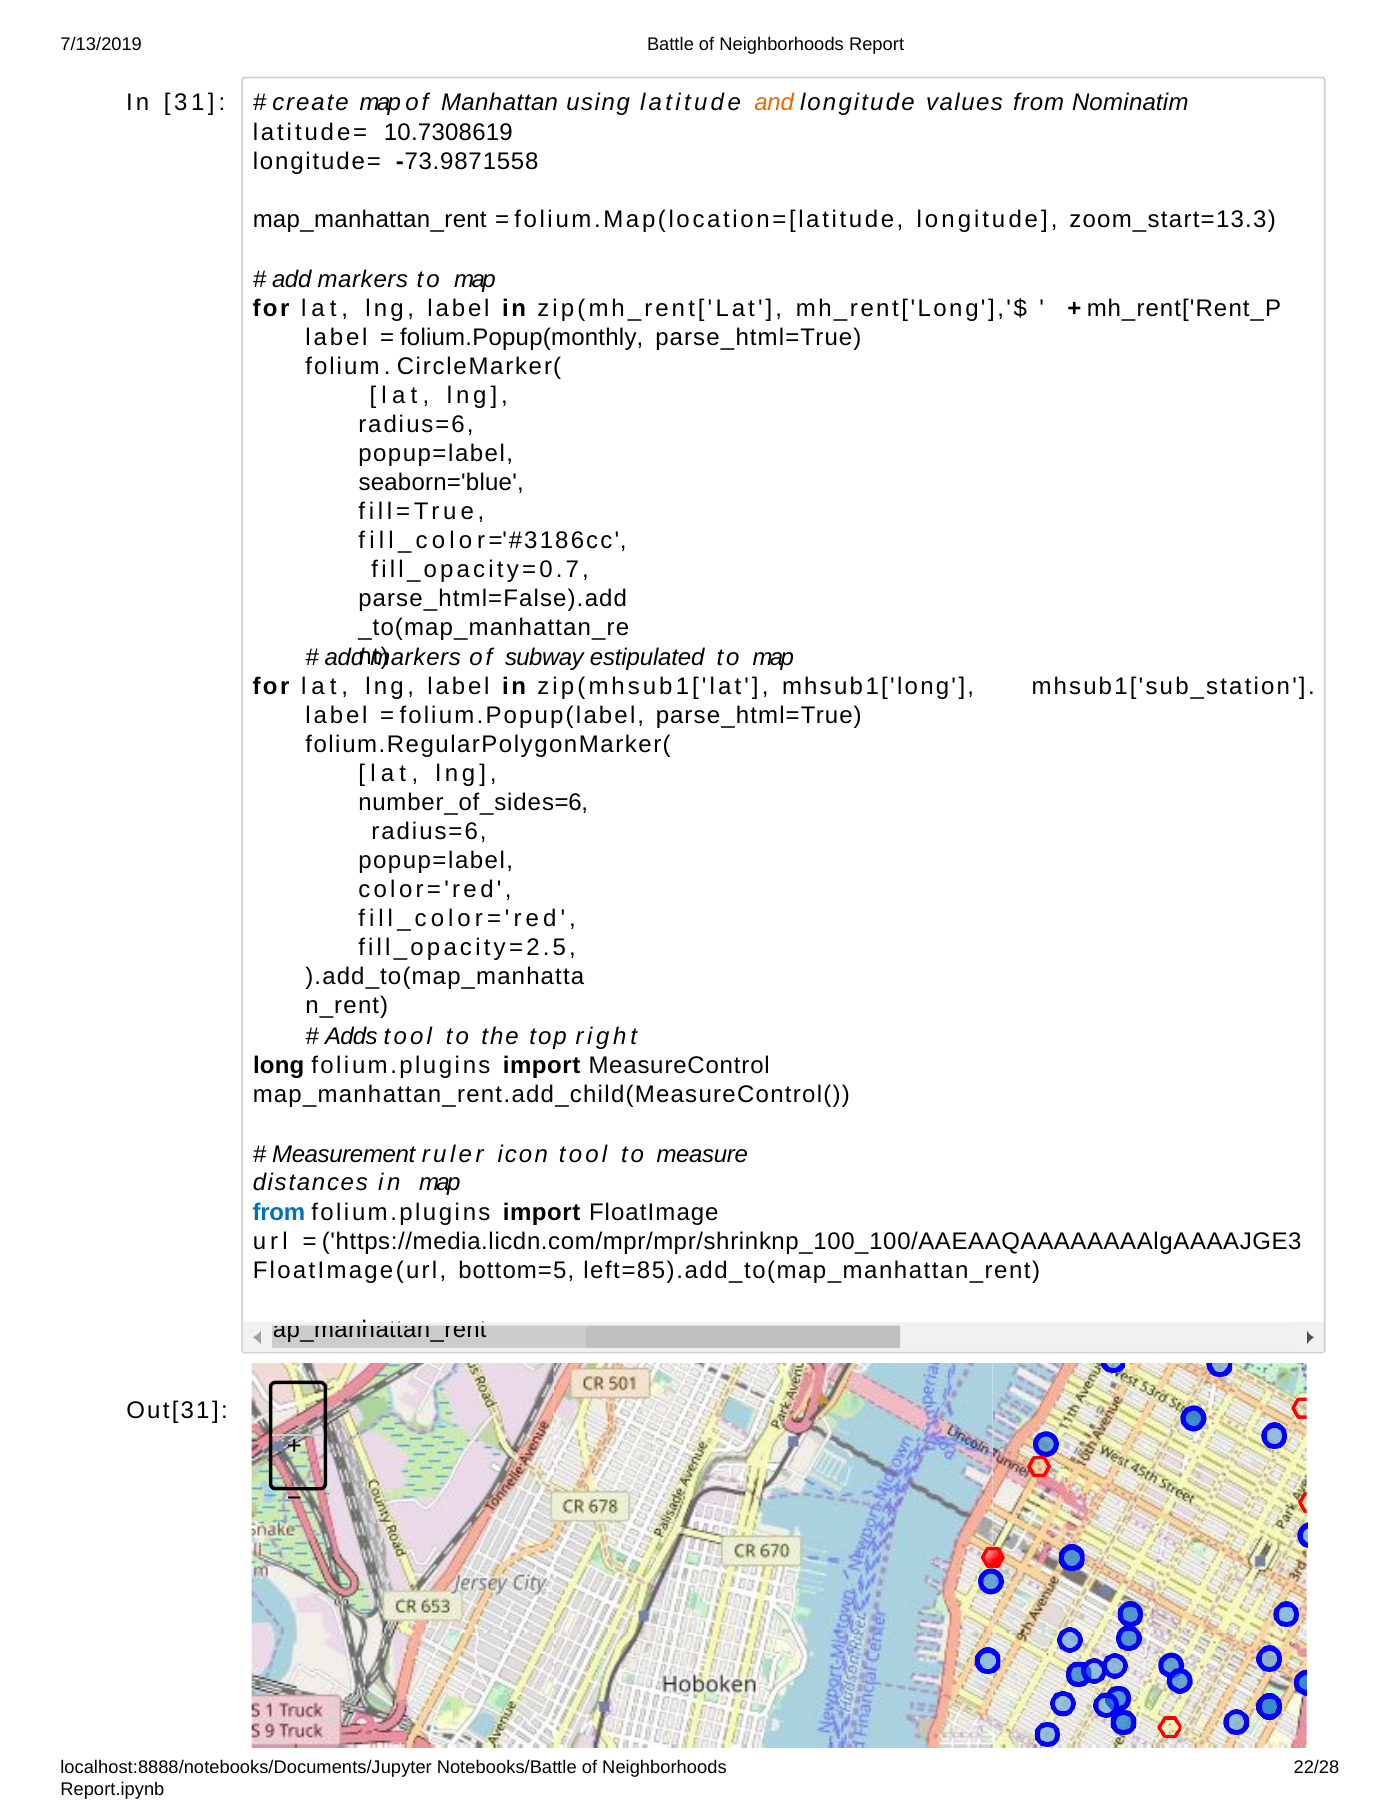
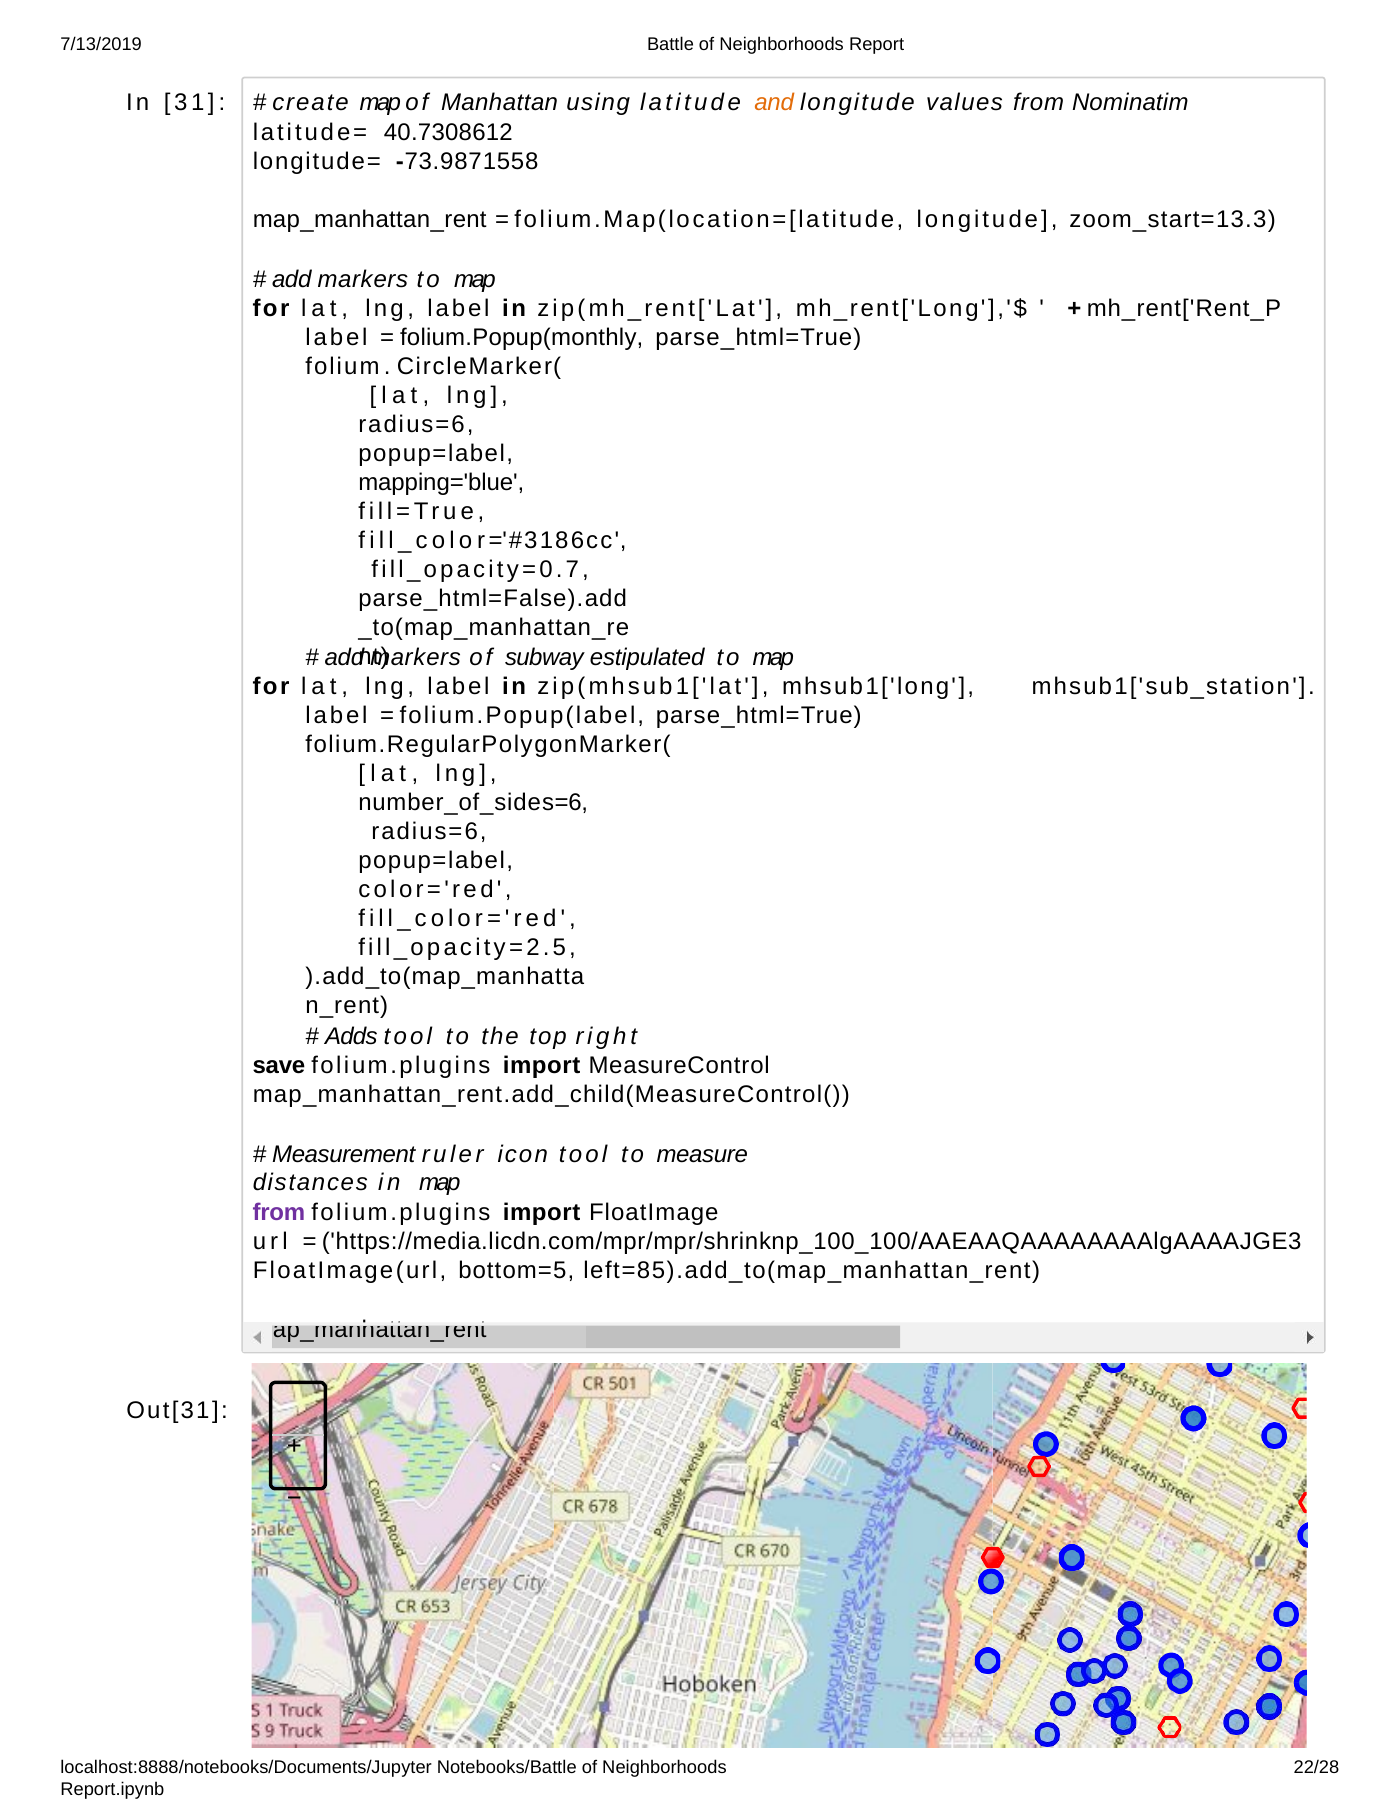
10.7308619: 10.7308619 -> 40.7308612 (448, 132)
seaborn='blue: seaborn='blue -> mapping='blue (441, 483)
long: long -> save (279, 1065)
from colour: blue -> purple (279, 1212)
